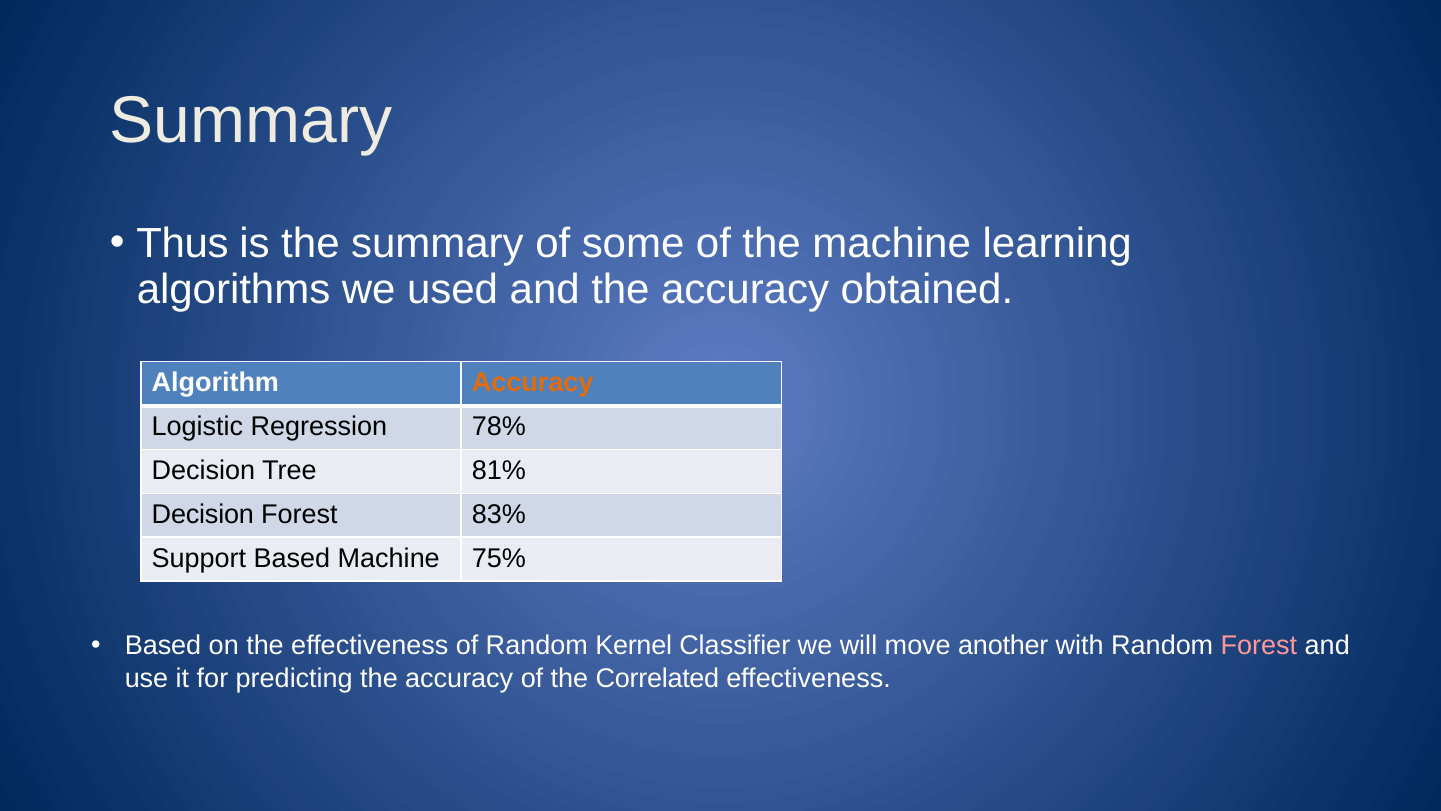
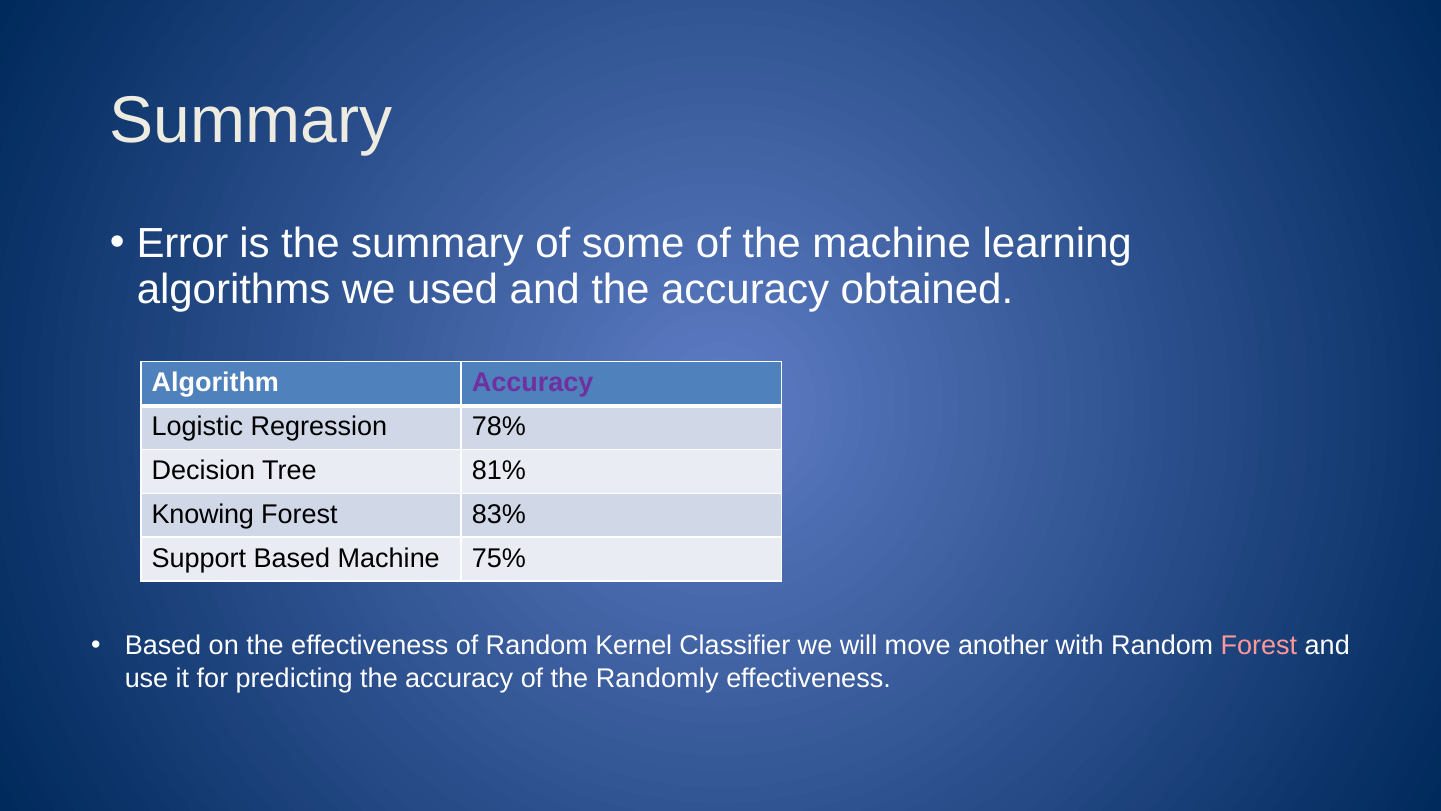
Thus: Thus -> Error (183, 244)
Accuracy colour: orange -> purple (533, 383)
Decision: Decision -> Knowing (203, 514)
Correlated: Correlated -> Randomly (657, 678)
